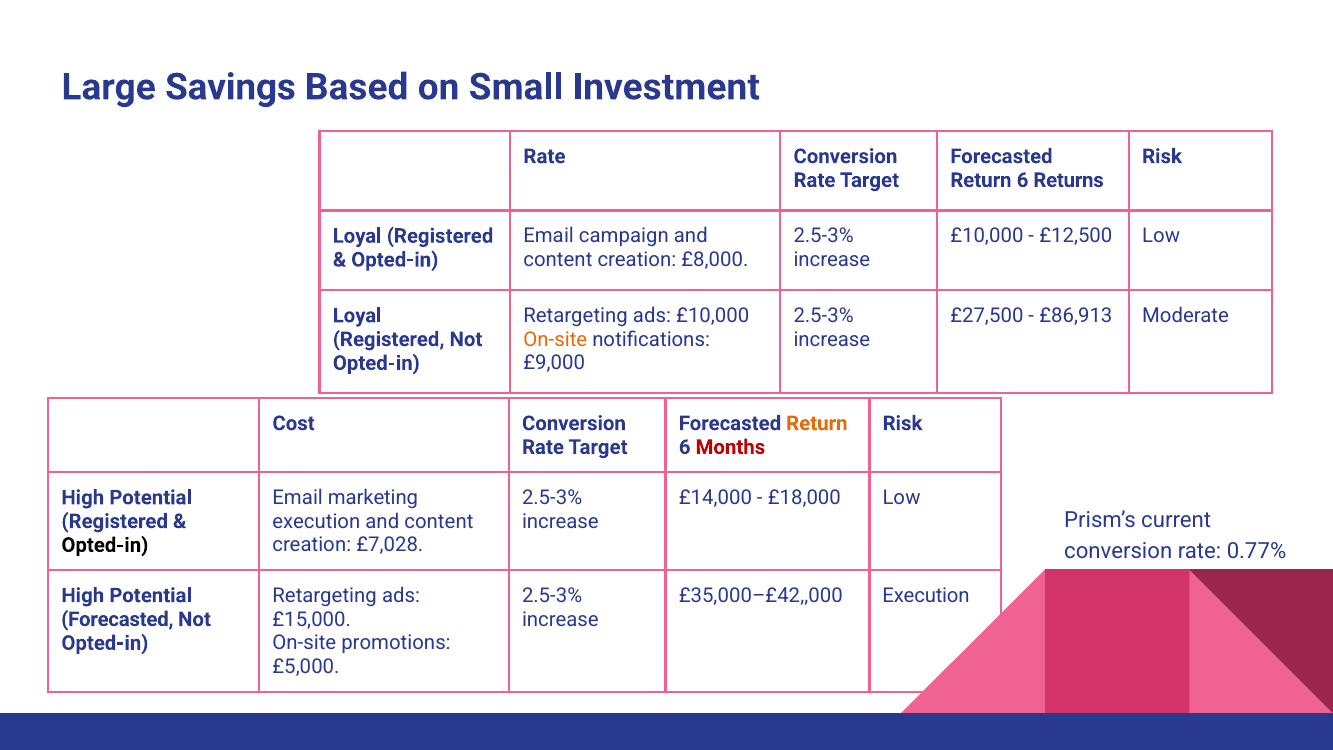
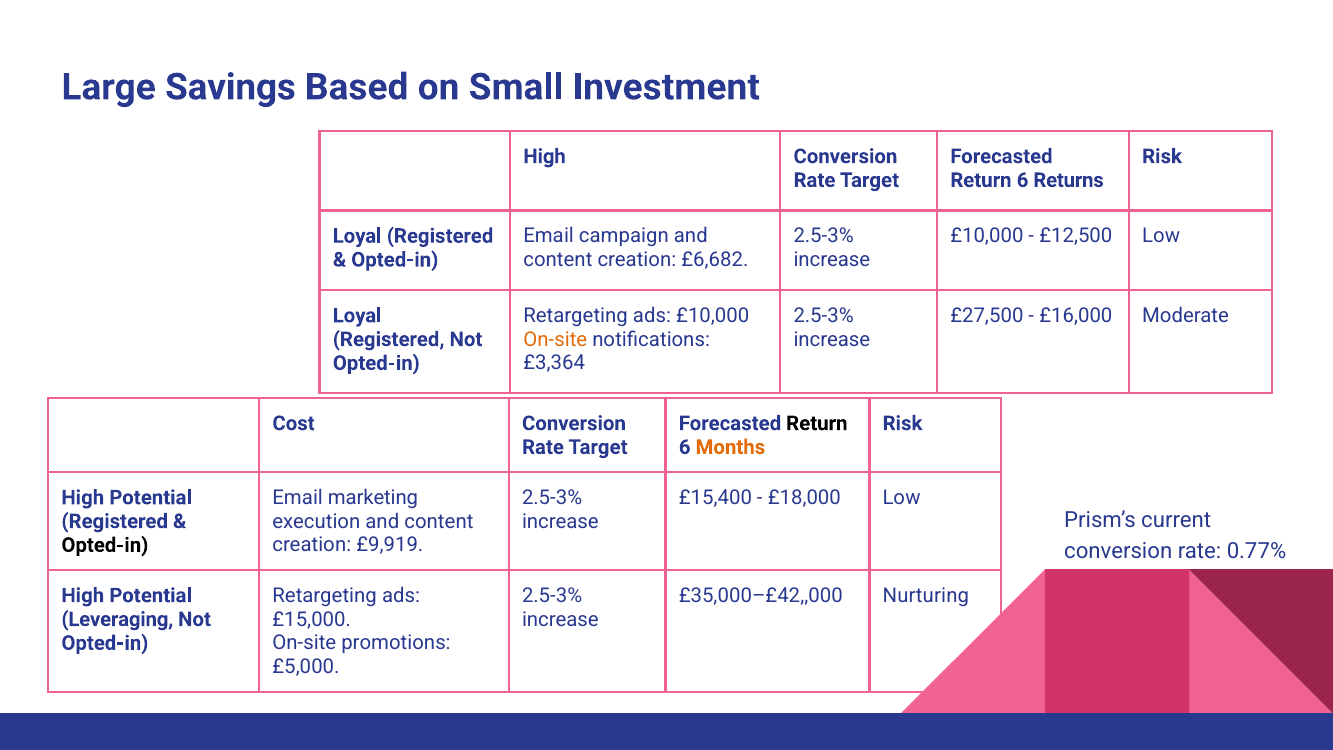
Rate: Rate -> High (545, 156)
£8,000: £8,000 -> £6,682 (715, 260)
£86,913: £86,913 -> £16,000 (1076, 316)
£9,000: £9,000 -> £3,364 (554, 363)
Return colour: orange -> black (817, 423)
Months colour: red -> orange (730, 447)
£14,000: £14,000 -> £15,400 (715, 497)
£7,028: £7,028 -> £9,919 (390, 545)
£35,000–£42,,000 Execution: Execution -> Nurturing (926, 595)
Forecasted: Forecasted -> Leveraging (117, 619)
